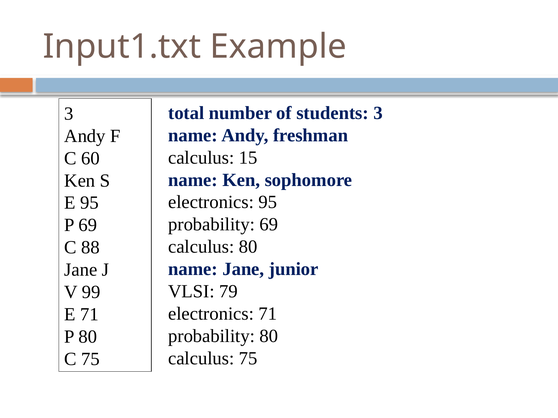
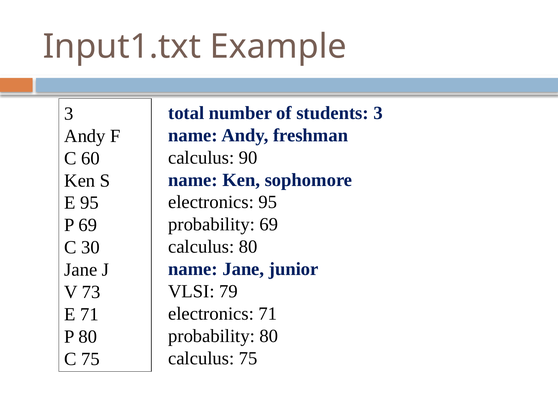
15: 15 -> 90 (248, 158)
88: 88 -> 30 (91, 248)
99: 99 -> 73 (91, 292)
